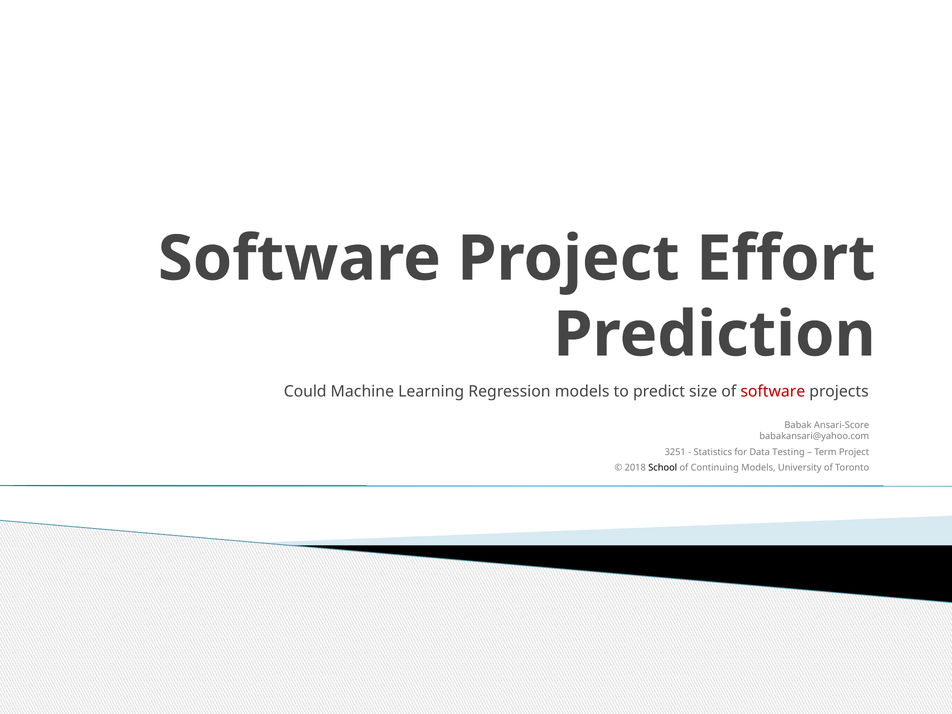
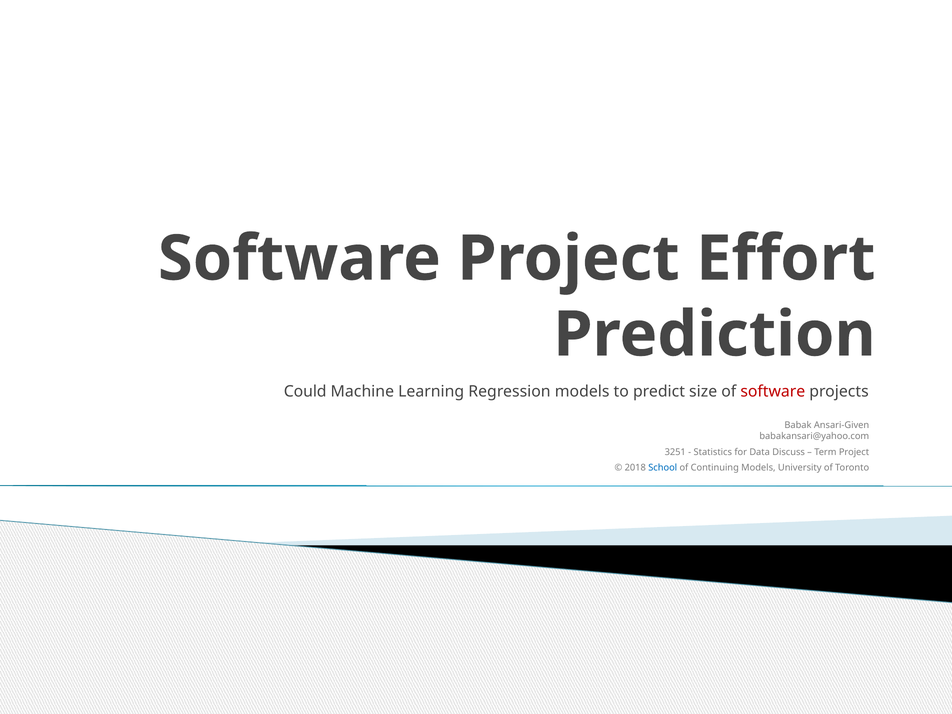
Ansari-Score: Ansari-Score -> Ansari-Given (842, 425)
Testing: Testing -> Discuss (789, 452)
School colour: black -> blue (663, 468)
